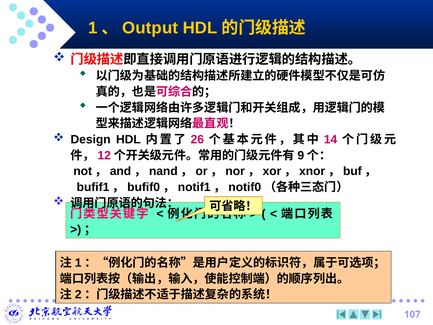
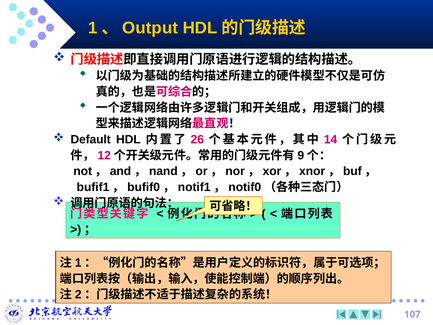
Design: Design -> Default (91, 139)
